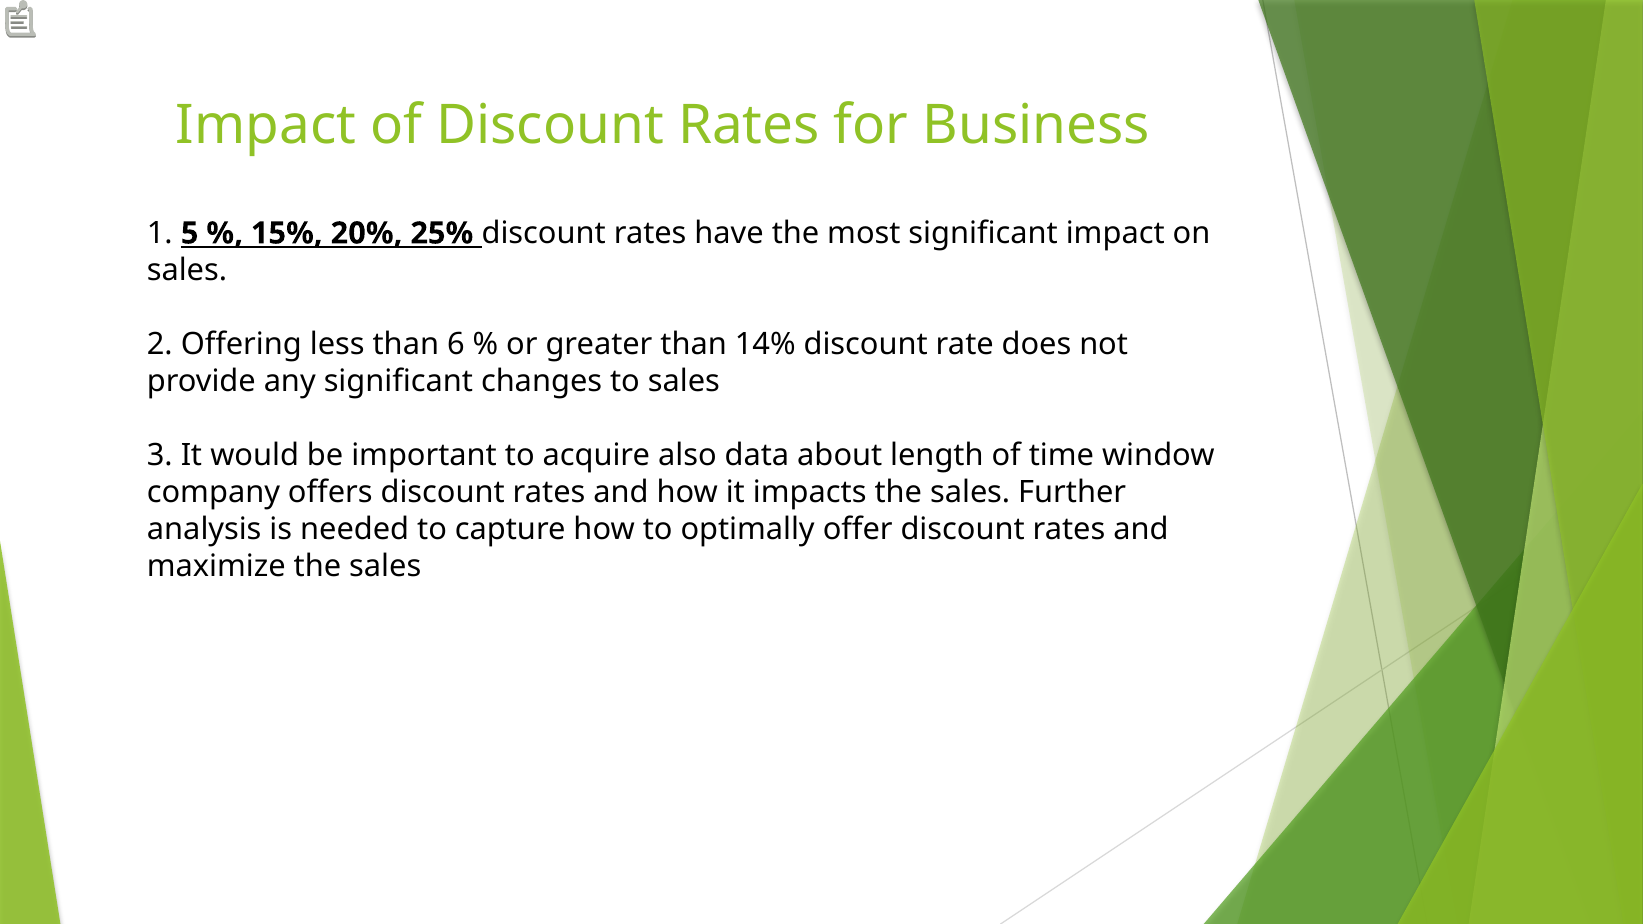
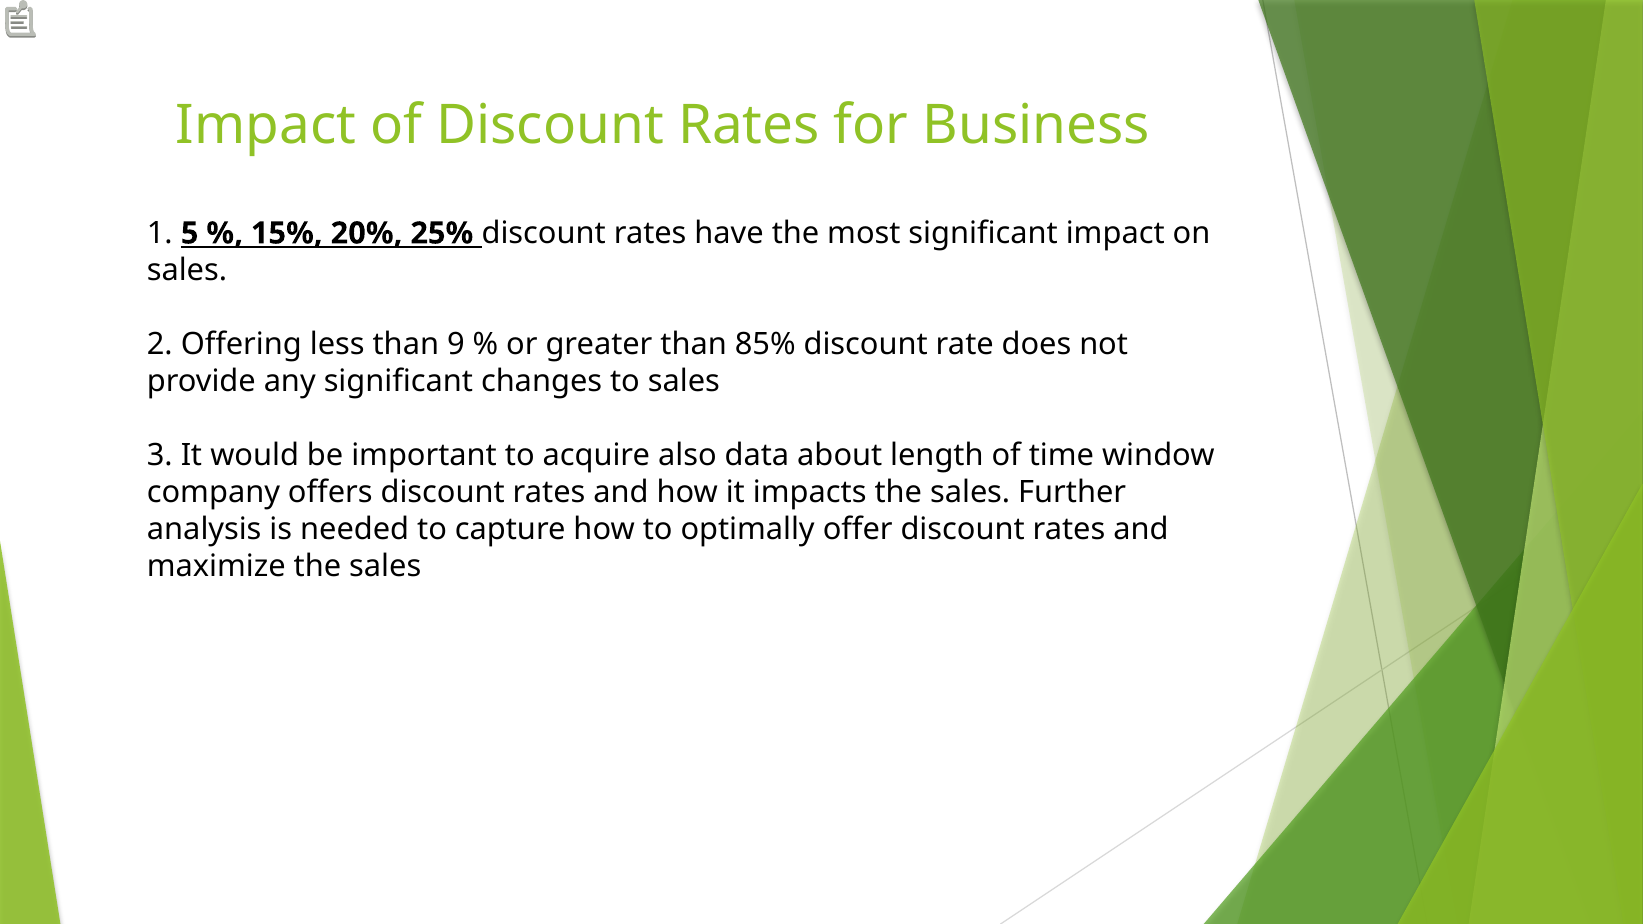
6: 6 -> 9 (456, 344)
14%: 14% -> 85% (765, 344)
